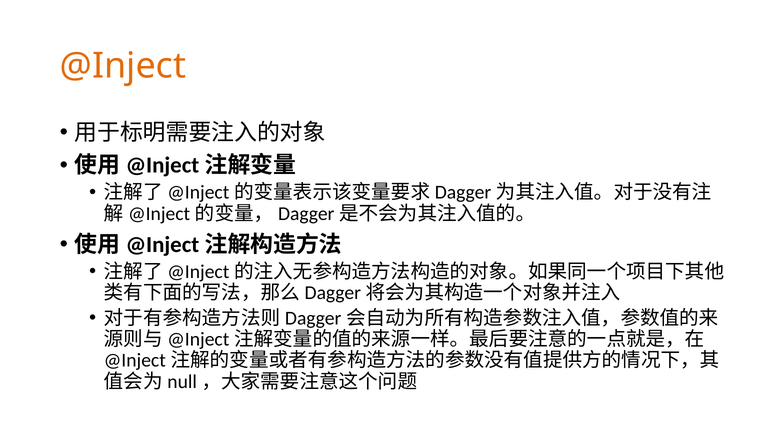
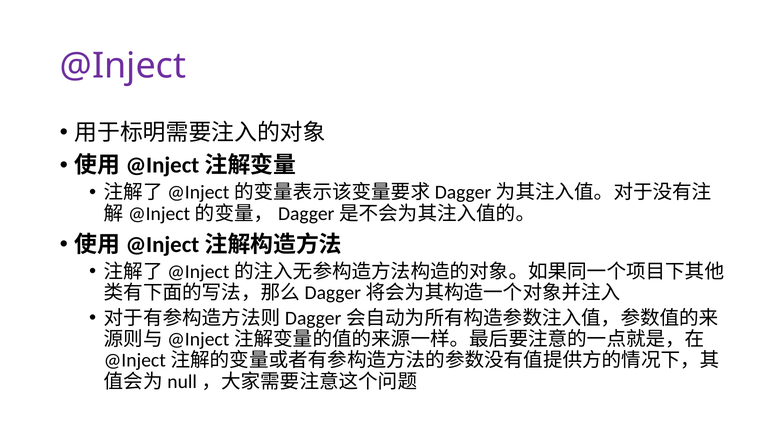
@Inject colour: orange -> purple (123, 66)
